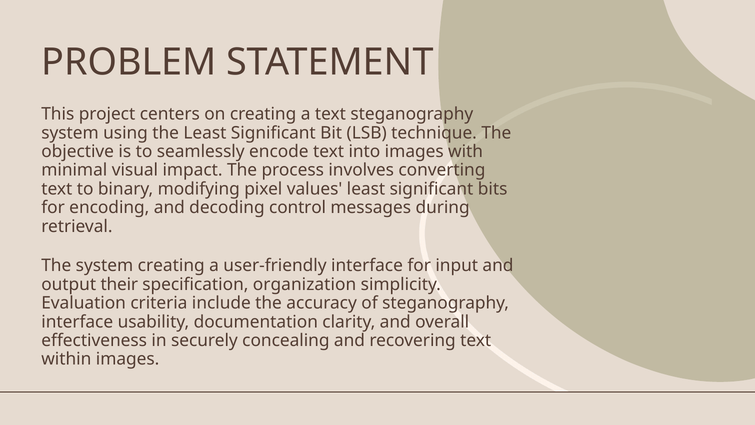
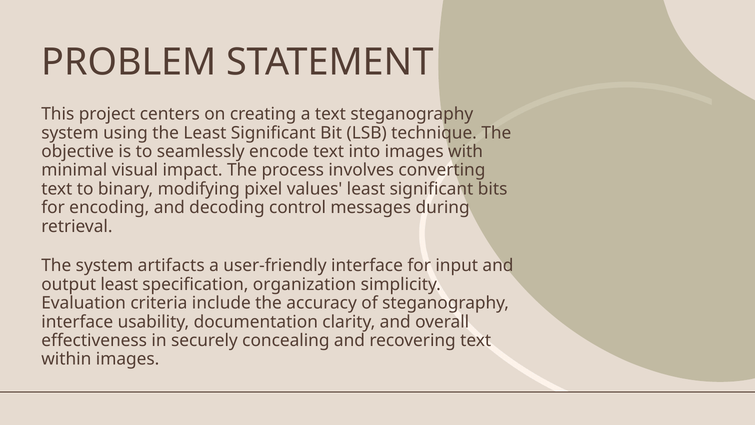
system creating: creating -> artifacts (171, 266)
output their: their -> least (119, 284)
